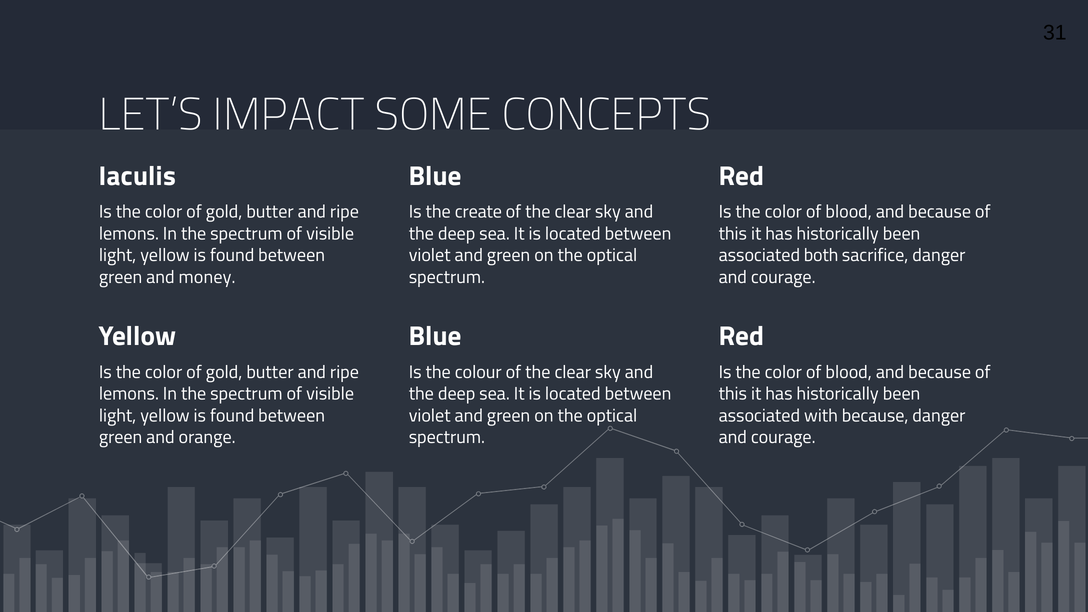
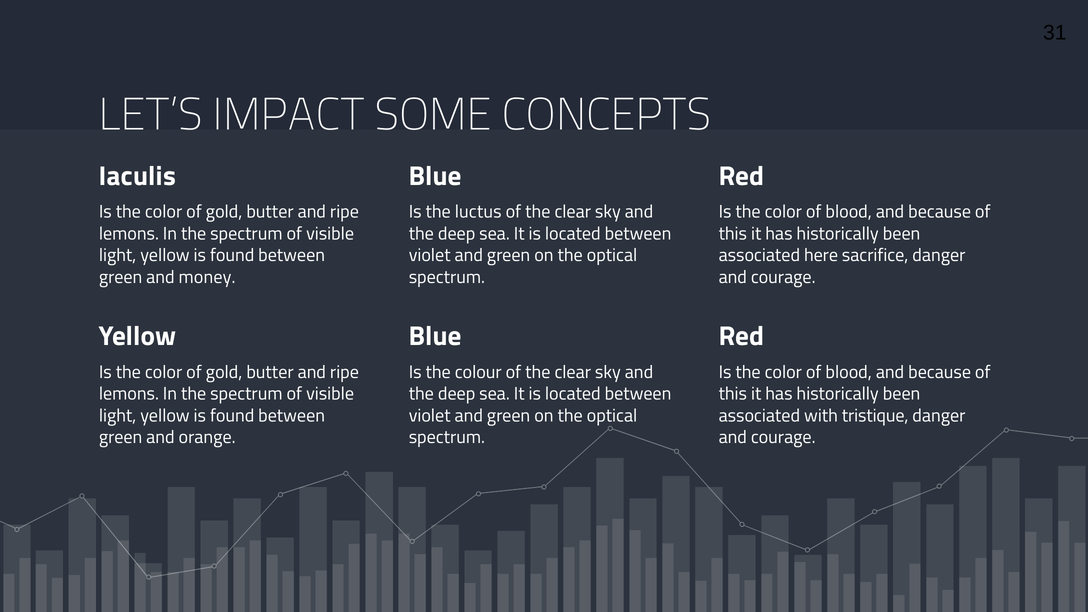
create: create -> luctus (478, 212)
both: both -> here (821, 255)
with because: because -> tristique (875, 416)
